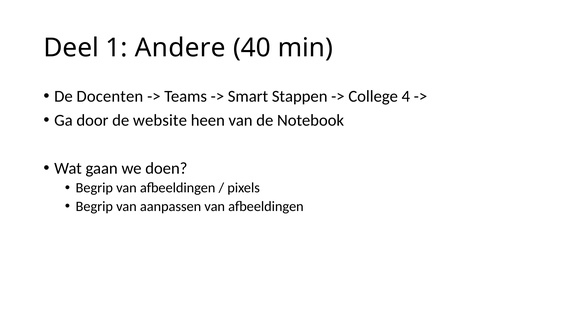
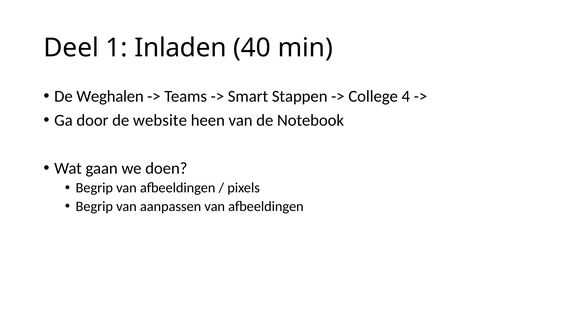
Andere: Andere -> Inladen (181, 48)
Docenten: Docenten -> Weghalen (110, 97)
